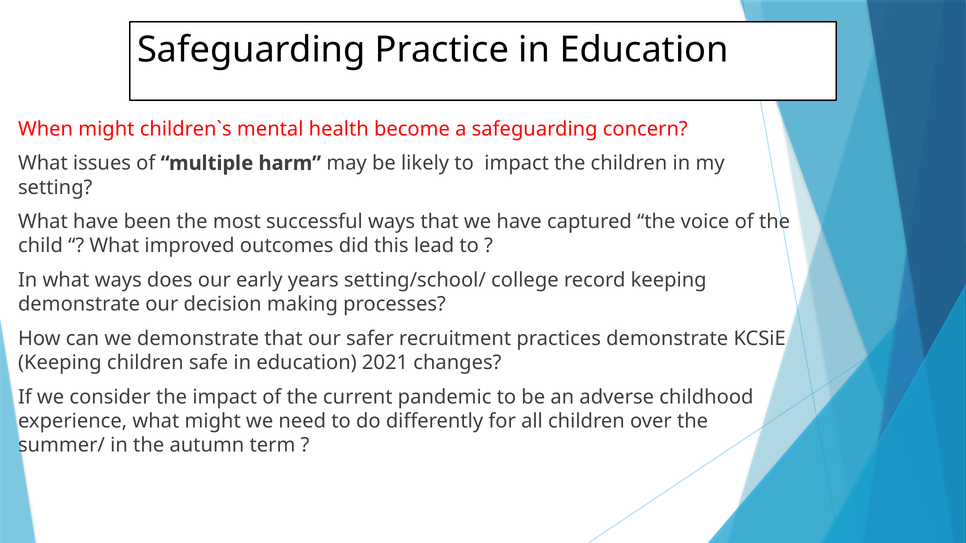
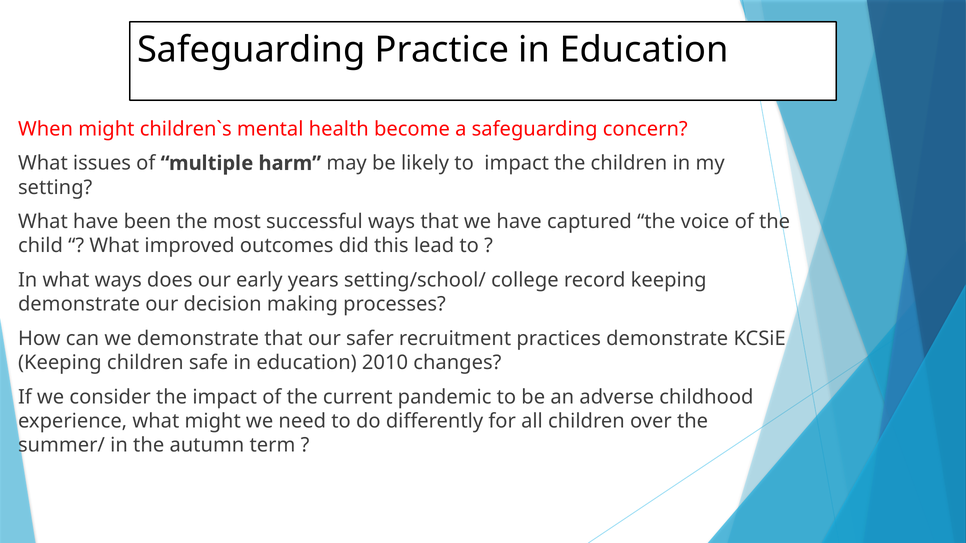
2021: 2021 -> 2010 (385, 363)
